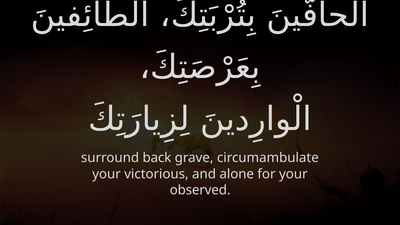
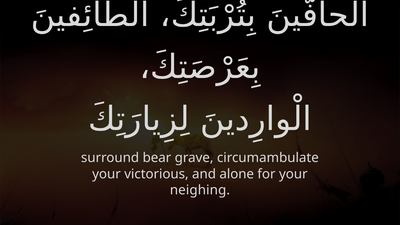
back: back -> bear (157, 158)
observed: observed -> neighing (200, 190)
